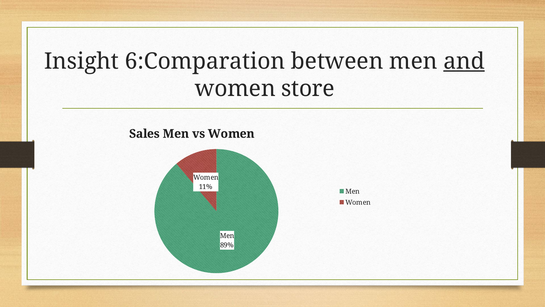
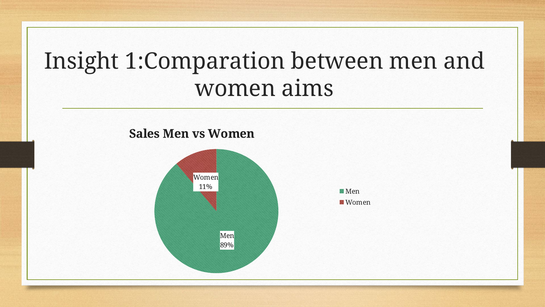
6:Comparation: 6:Comparation -> 1:Comparation (205, 61)
and underline: present -> none (464, 61)
store: store -> aims (308, 88)
